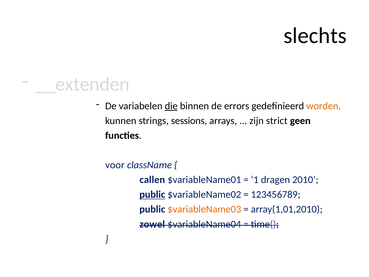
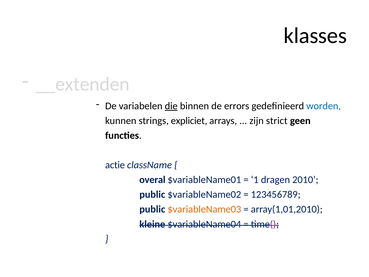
slechts: slechts -> klasses (315, 36)
worden colour: orange -> blue (324, 106)
sessions: sessions -> expliciet (189, 121)
voor: voor -> actie (115, 165)
callen: callen -> overal (152, 180)
public underline: present -> none (152, 194)
zowel: zowel -> kleine (152, 224)
